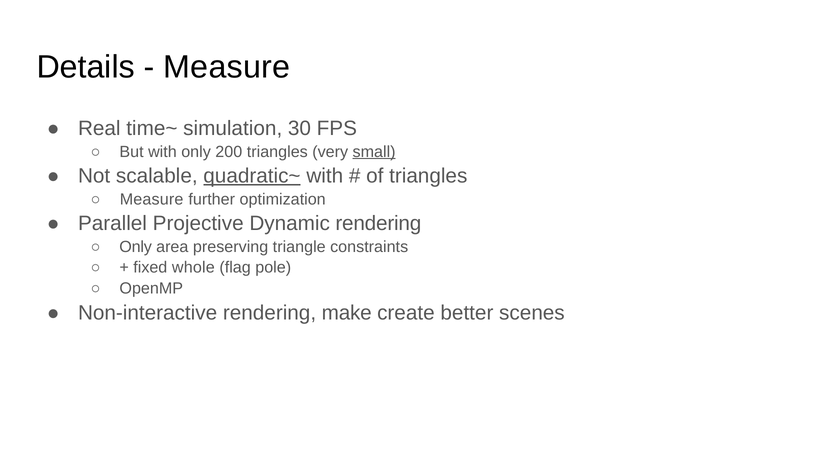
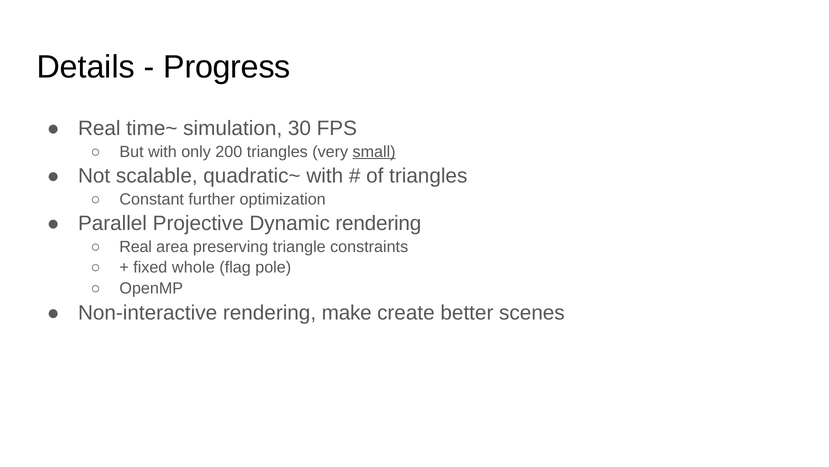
Measure: Measure -> Progress (227, 67)
quadratic~ underline: present -> none (252, 176)
Measure: Measure -> Constant (152, 199)
Only: Only -> Real (136, 246)
